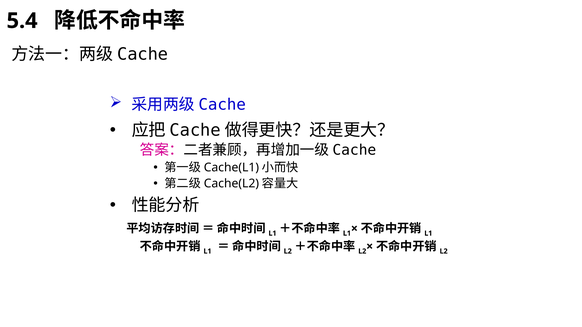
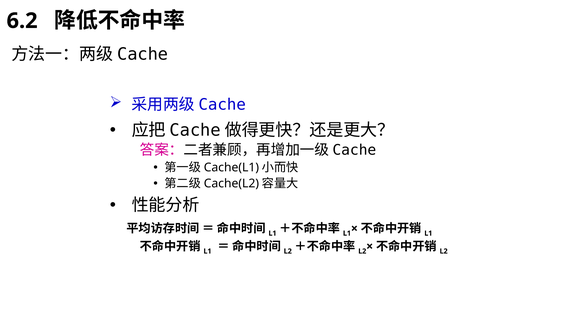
5.4: 5.4 -> 6.2 (22, 21)
